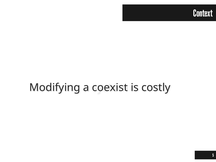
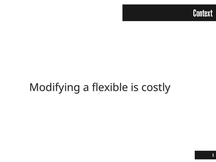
coexist: coexist -> flexible (110, 87)
